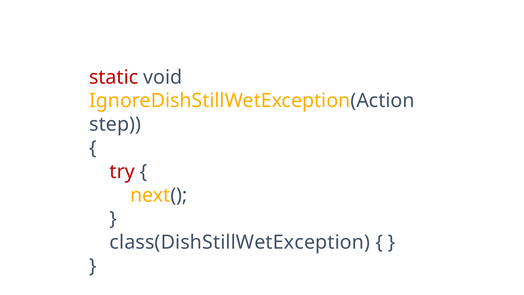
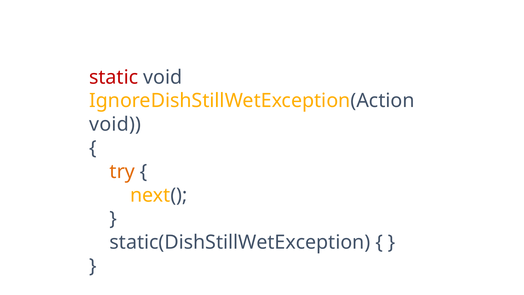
step: step -> void (115, 124)
try colour: red -> orange (122, 171)
class(DishStillWetException: class(DishStillWetException -> static(DishStillWetException (240, 242)
